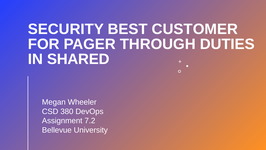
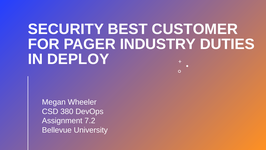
THROUGH: THROUGH -> INDUSTRY (158, 44)
SHARED: SHARED -> DEPLOY (78, 59)
